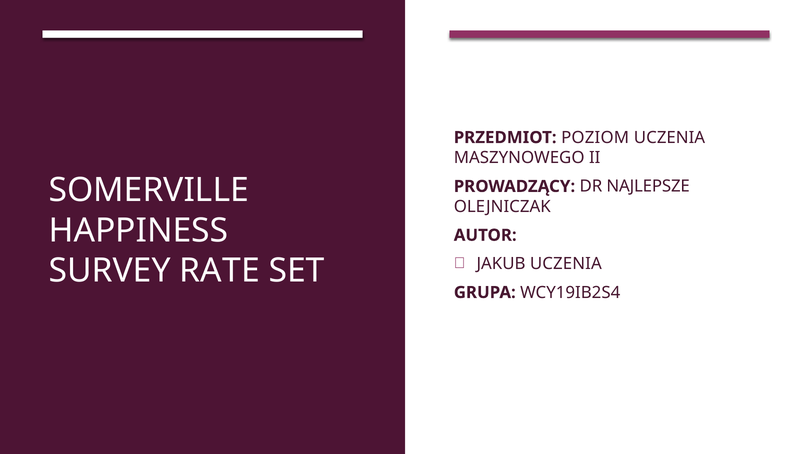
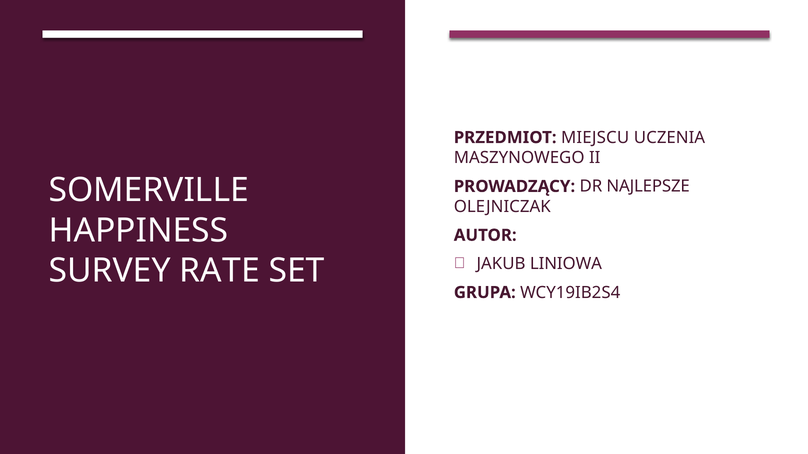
POZIOM: POZIOM -> MIEJSCU (595, 138)
JAKUB UCZENIA: UCZENIA -> LINIOWA (566, 264)
